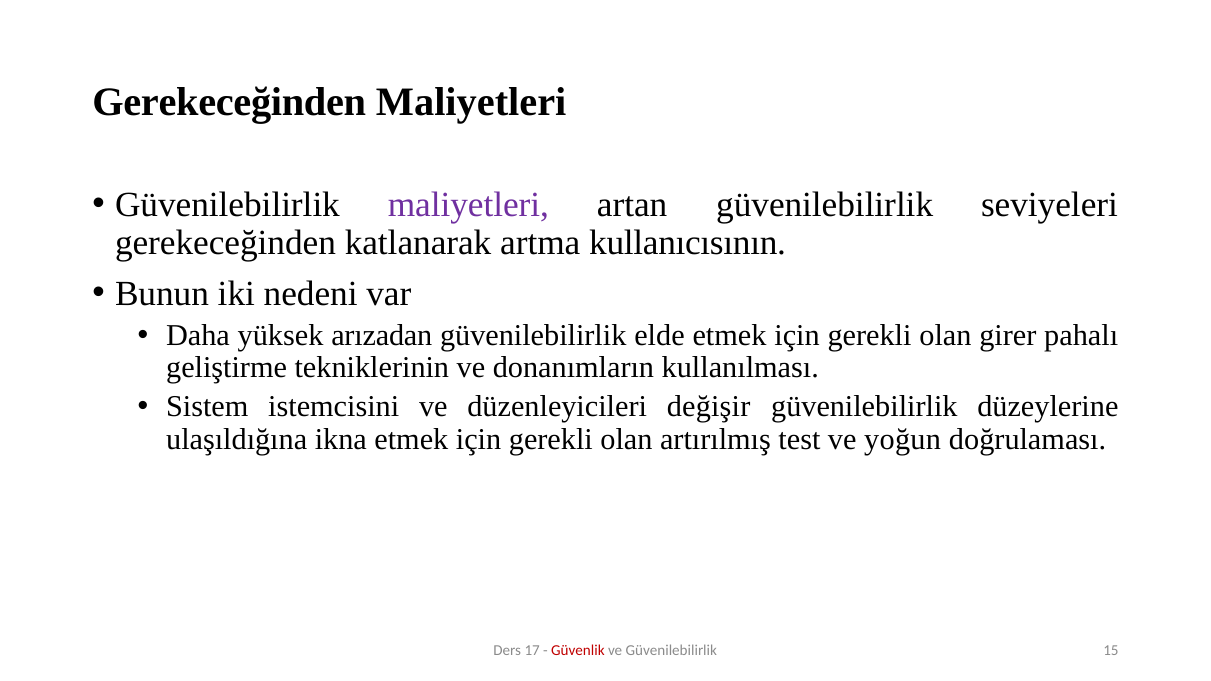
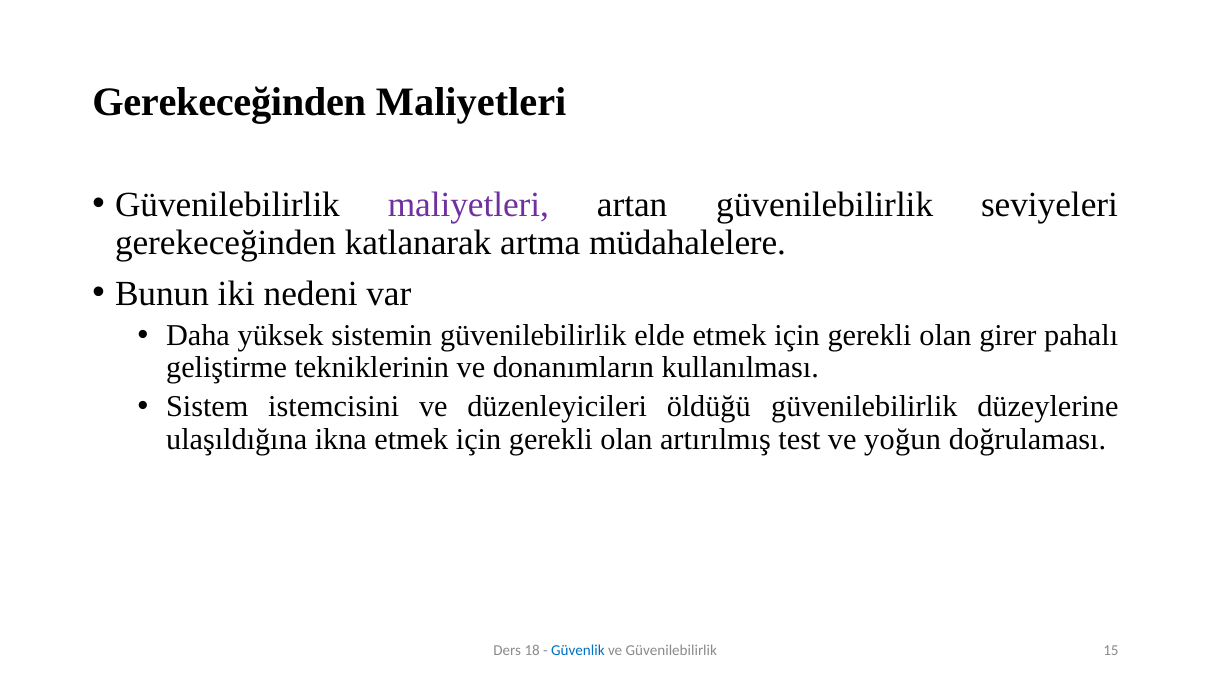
kullanıcısının: kullanıcısının -> müdahalelere (688, 243)
arızadan: arızadan -> sistemin (382, 335)
değişir: değişir -> öldüğü (709, 407)
17: 17 -> 18 (532, 651)
Güvenlik colour: red -> blue (578, 651)
